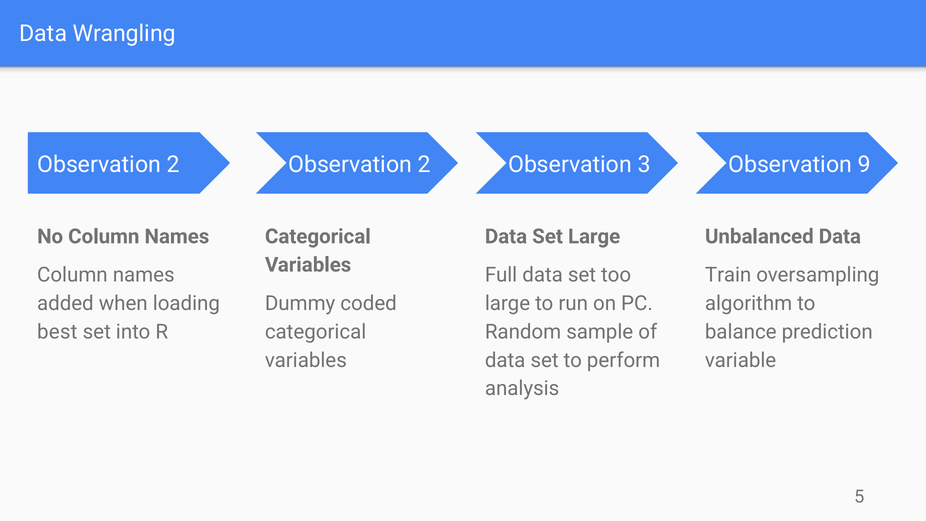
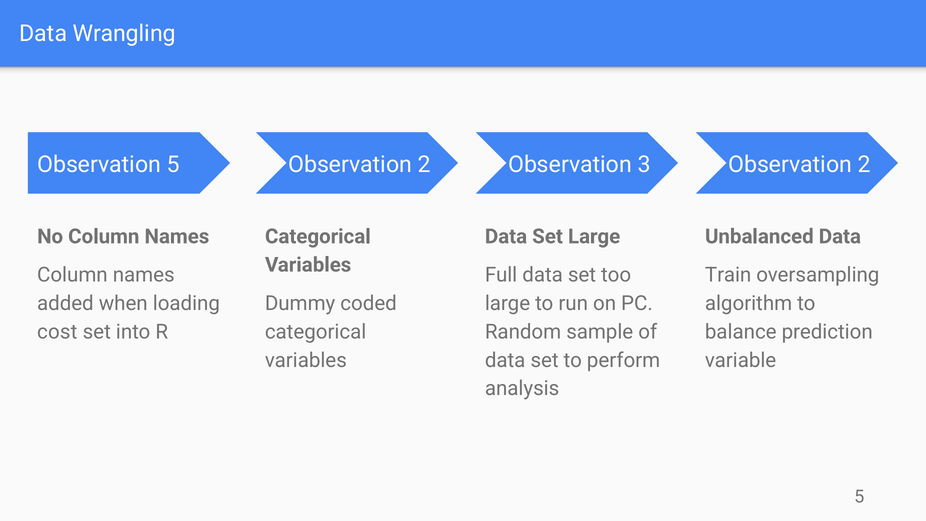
2: 2 -> 5 (173, 165)
9: 9 -> 2 (864, 165)
best: best -> cost (57, 332)
